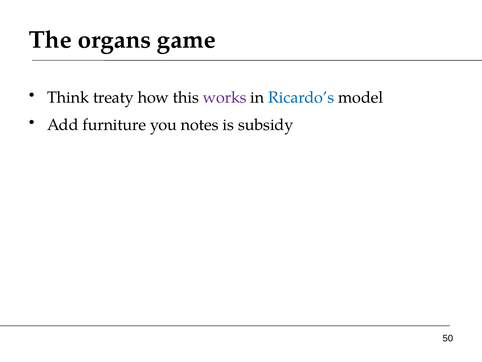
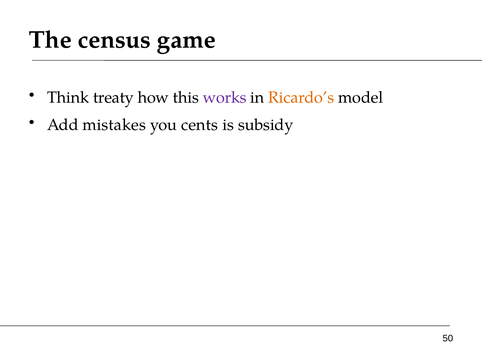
organs: organs -> census (114, 40)
Ricardo’s colour: blue -> orange (301, 98)
furniture: furniture -> mistakes (114, 125)
notes: notes -> cents (200, 125)
